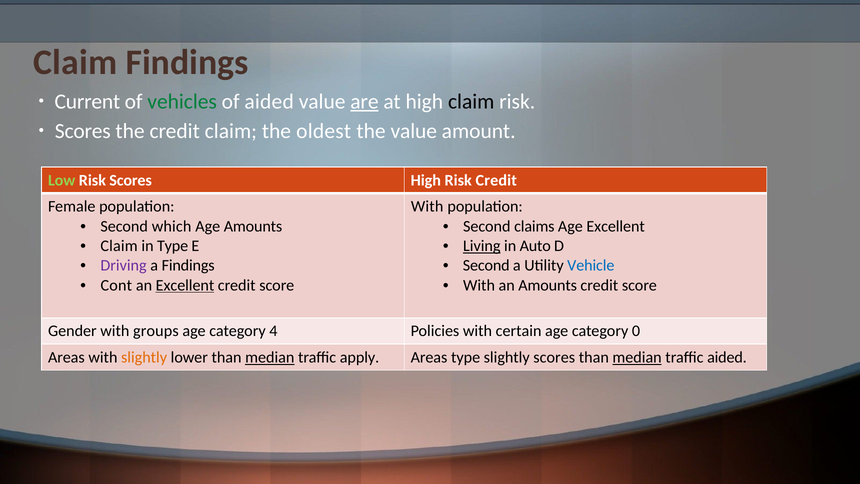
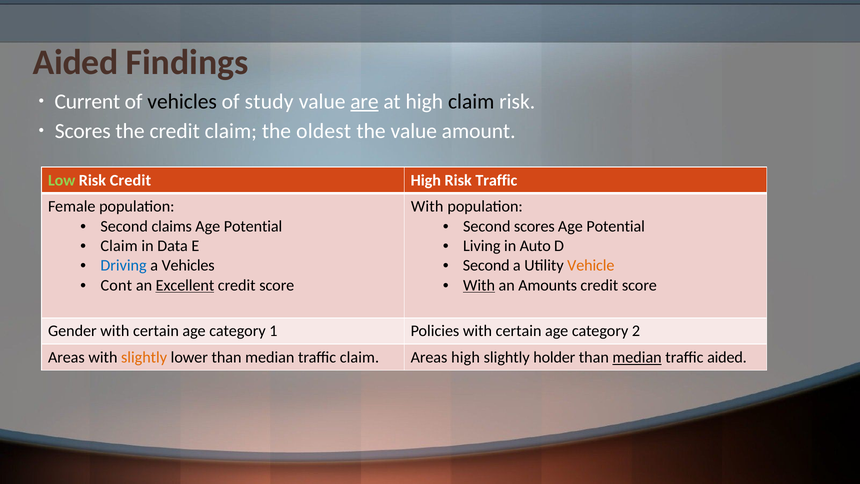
Claim: Claim -> Aided (76, 62)
vehicles colour: green -> black (182, 101)
of aided: aided -> study (269, 101)
Risk Scores: Scores -> Credit (130, 180)
Risk Credit: Credit -> Traffic (496, 180)
which: which -> claims (172, 226)
Amounts: Amounts -> Potential (253, 226)
Second claims: claims -> scores (534, 226)
Excellent: Excellent -> Potential (616, 226)
in Type: Type -> Data (173, 246)
Living underline: present -> none (482, 246)
Driving colour: purple -> blue (124, 265)
a Findings: Findings -> Vehicles (188, 265)
Vehicle colour: blue -> orange (591, 265)
With underline: none -> present (479, 285)
groups: groups -> certain (156, 331)
4: 4 -> 1 (273, 331)
0: 0 -> 2 (636, 331)
median underline: present -> none (270, 357)
traffic apply: apply -> claim (359, 357)
Areas type: type -> high (466, 357)
slightly scores: scores -> holder (554, 357)
